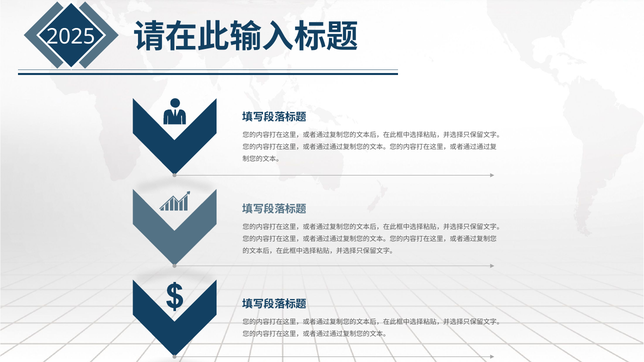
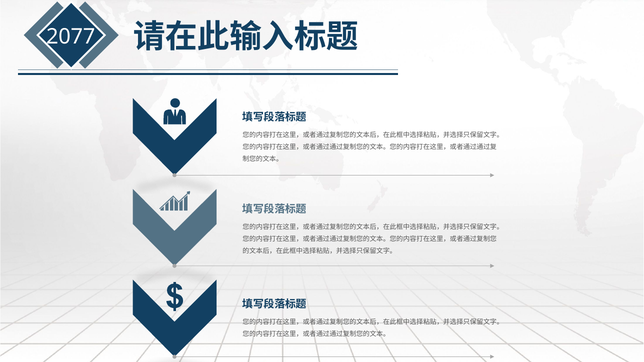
2025: 2025 -> 2077 (71, 36)
